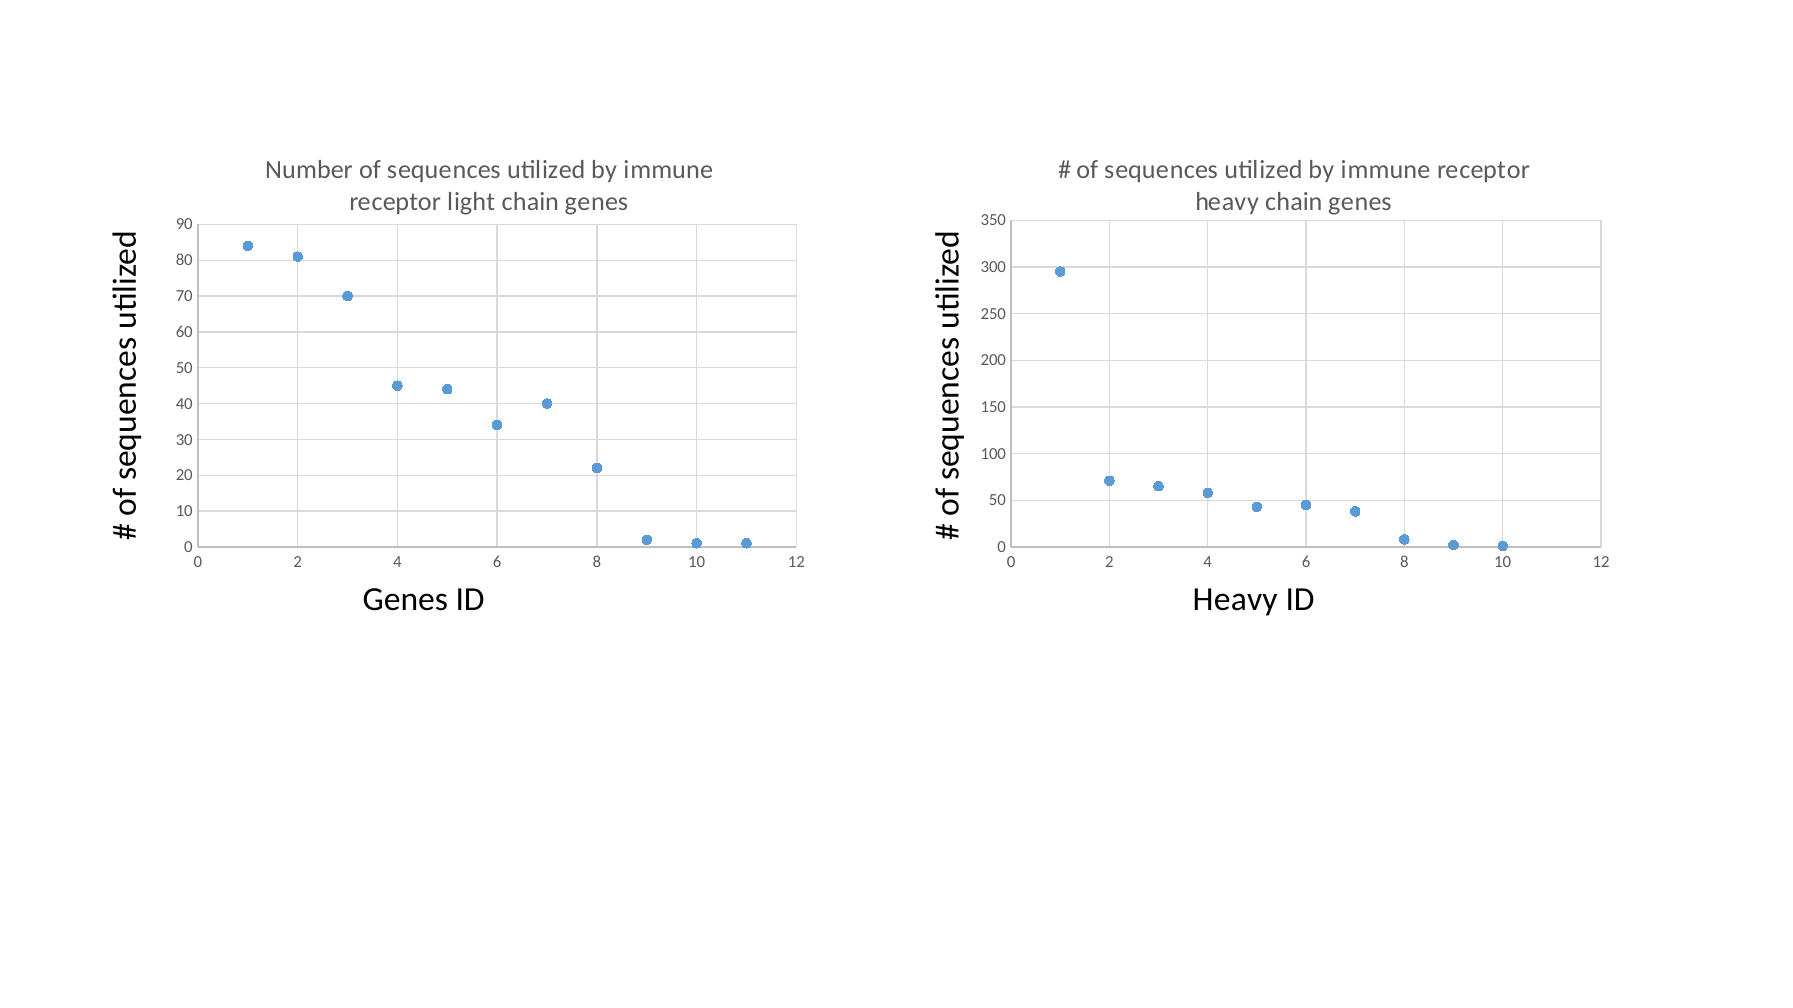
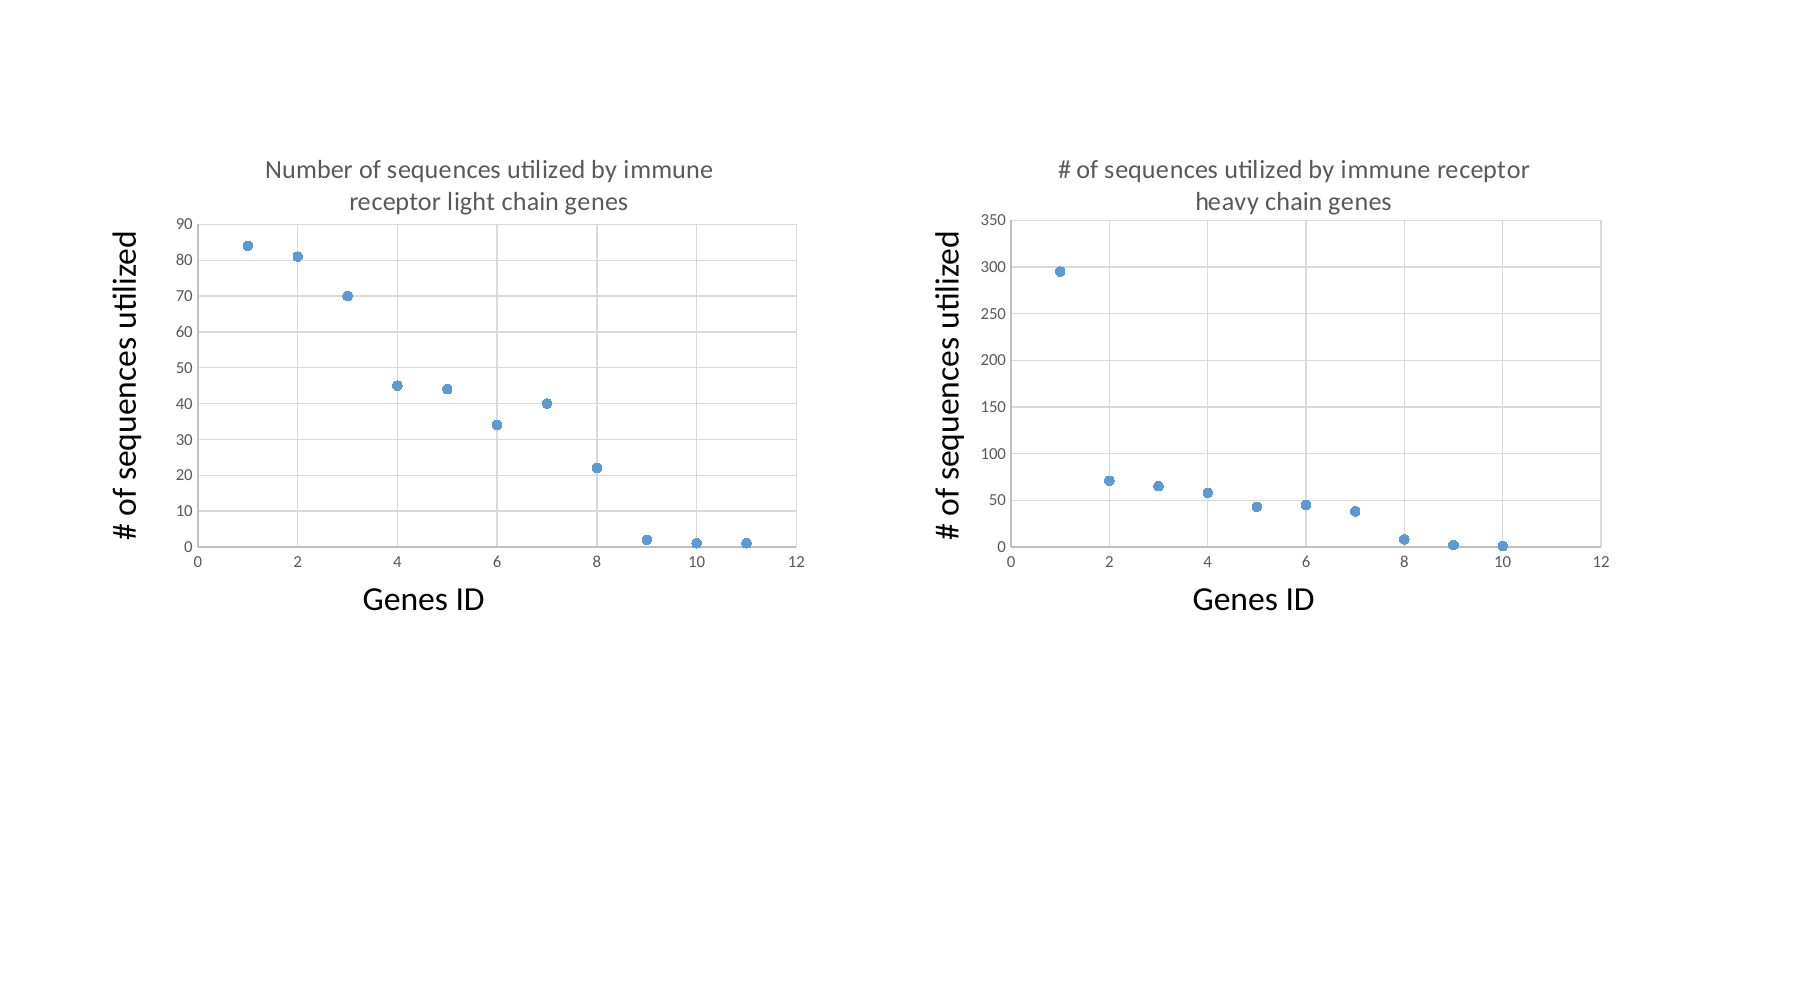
Heavy: Heavy -> Genes (1235, 600)
